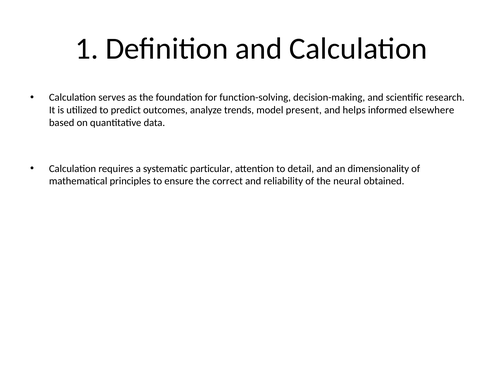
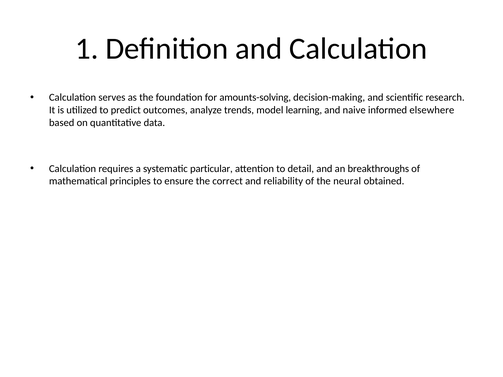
function-solving: function-solving -> amounts-solving (255, 98)
present: present -> learning (304, 110)
helps: helps -> naive (354, 110)
dimensionality: dimensionality -> breakthroughs (378, 169)
